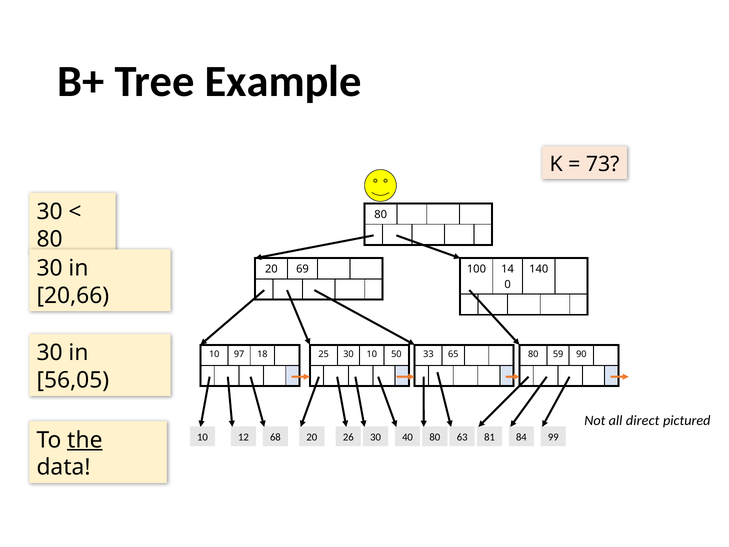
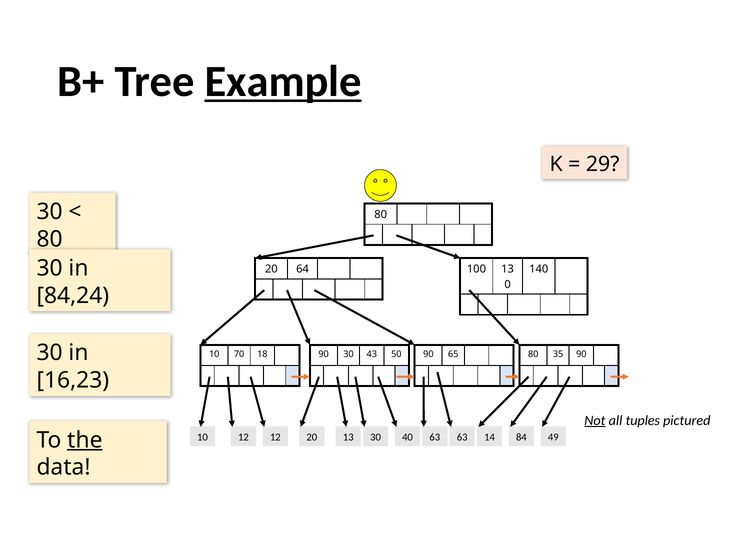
Example underline: none -> present (283, 82)
73: 73 -> 29 (603, 164)
69: 69 -> 64 (302, 269)
100 14: 14 -> 13 (508, 269)
20,66: 20,66 -> 84,24 (73, 295)
97: 97 -> 70 (239, 354)
18 25: 25 -> 90 (324, 354)
30 10: 10 -> 43 (372, 354)
50 33: 33 -> 90 (428, 354)
59: 59 -> 35 (558, 354)
56,05: 56,05 -> 16,23 (73, 380)
Not underline: none -> present (595, 420)
direct: direct -> tuples (643, 420)
12 68: 68 -> 12 (275, 437)
20 26: 26 -> 13 (348, 437)
40 80: 80 -> 63 (435, 437)
81: 81 -> 14 (490, 437)
99: 99 -> 49 (553, 437)
